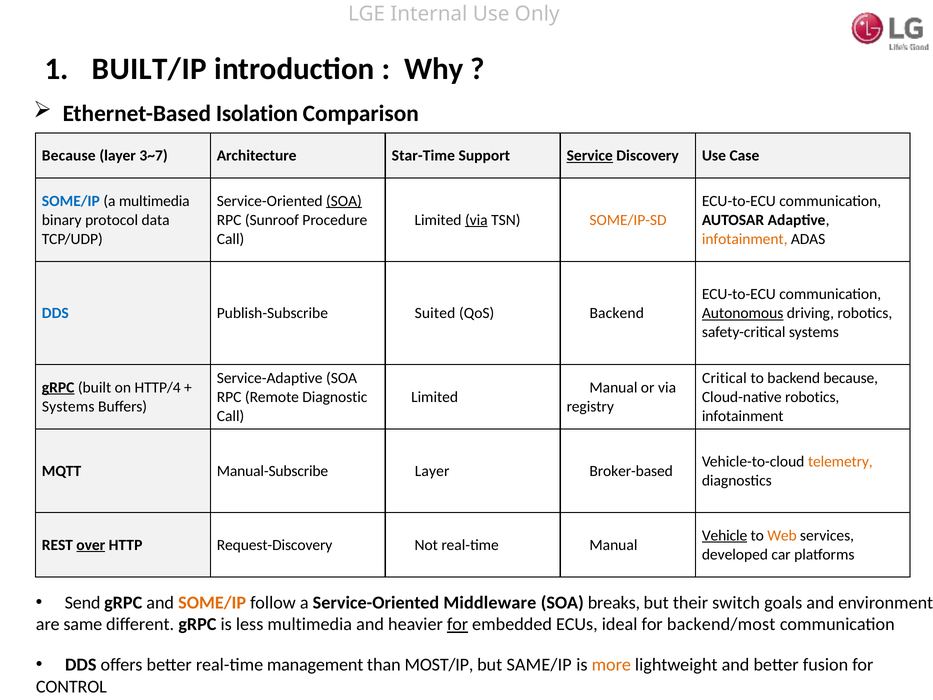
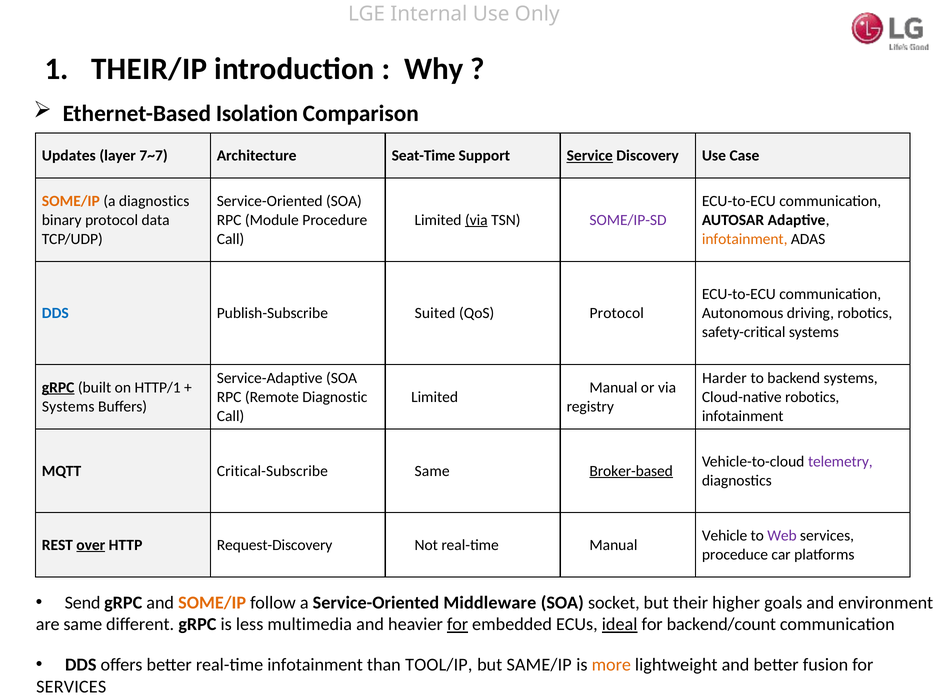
BUILT/IP: BUILT/IP -> THEIR/IP (149, 69)
Because: Because -> Updates (69, 156)
3~7: 3~7 -> 7~7 (154, 156)
Star-Time: Star-Time -> Seat-Time (423, 156)
SOME/IP colour: blue -> orange (71, 201)
a multimedia: multimedia -> diagnostics (154, 201)
SOA underline: present -> none (344, 201)
SOME/IP-SD colour: orange -> purple (628, 220)
Sunroof: Sunroof -> Module (272, 220)
Backend: Backend -> Protocol (617, 313)
Autonomous underline: present -> none (743, 313)
Critical: Critical -> Harder (724, 378)
backend because: because -> systems (851, 378)
HTTP/4: HTTP/4 -> HTTP/1 (158, 387)
telemetry colour: orange -> purple (840, 461)
Manual-Subscribe: Manual-Subscribe -> Critical-Subscribe (272, 471)
Layer: Layer -> Same (432, 471)
Broker-based underline: none -> present (631, 471)
Vehicle underline: present -> none (725, 535)
Web colour: orange -> purple (782, 535)
developed: developed -> proceduce (735, 554)
breaks: breaks -> socket (614, 602)
switch: switch -> higher (736, 602)
ideal underline: none -> present (620, 624)
backend/most: backend/most -> backend/count (721, 624)
real-time management: management -> infotainment (315, 665)
MOST/IP: MOST/IP -> TOOL/IP (439, 665)
CONTROL: CONTROL -> SERVICES (71, 686)
